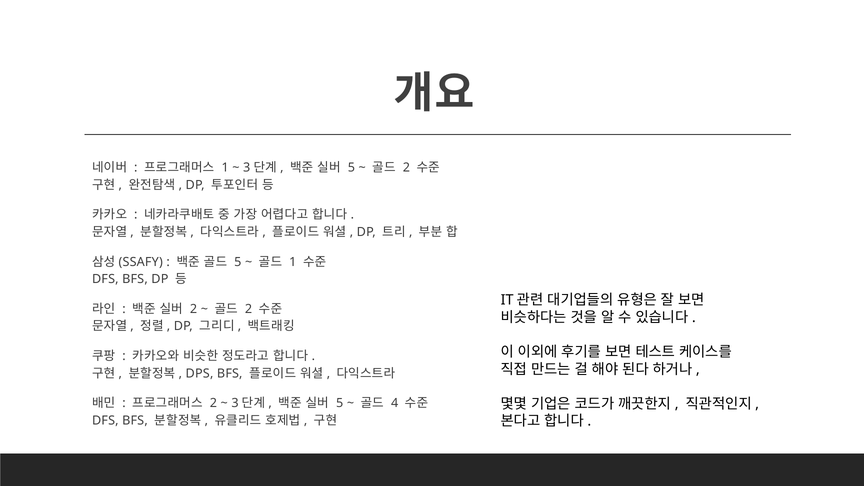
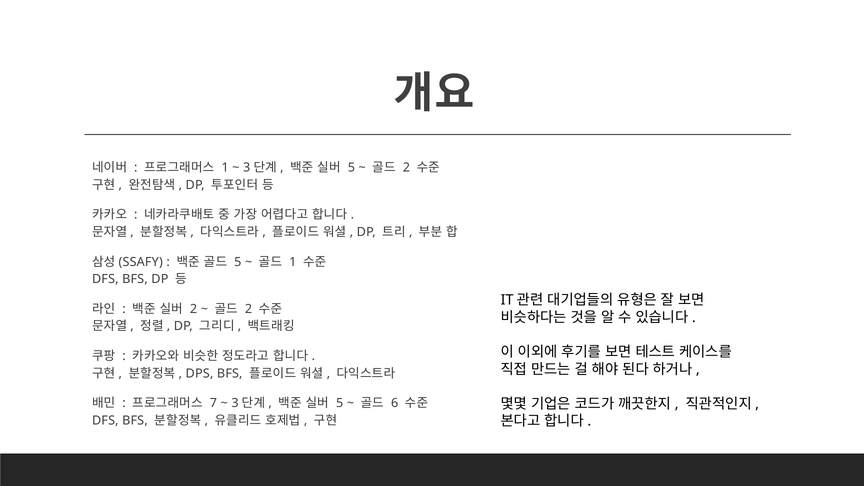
2: 2 -> 7 (213, 403)
4: 4 -> 6 (395, 403)
